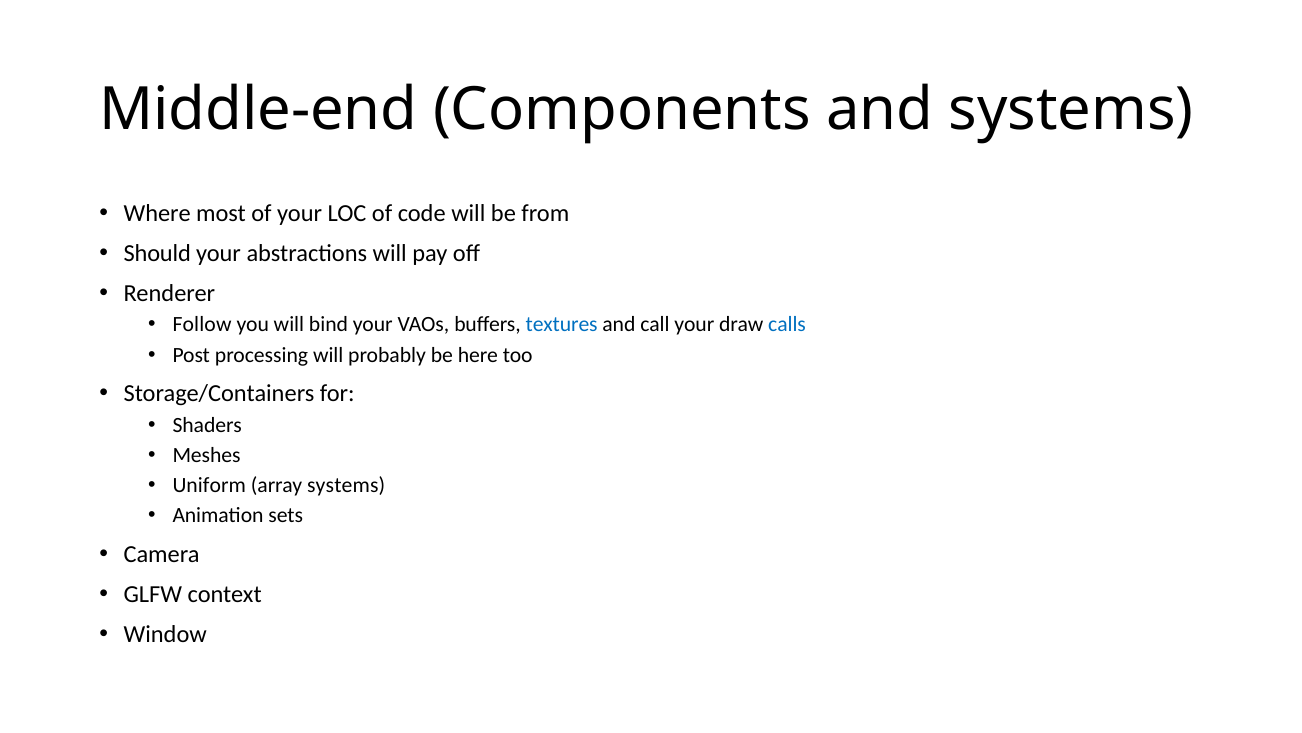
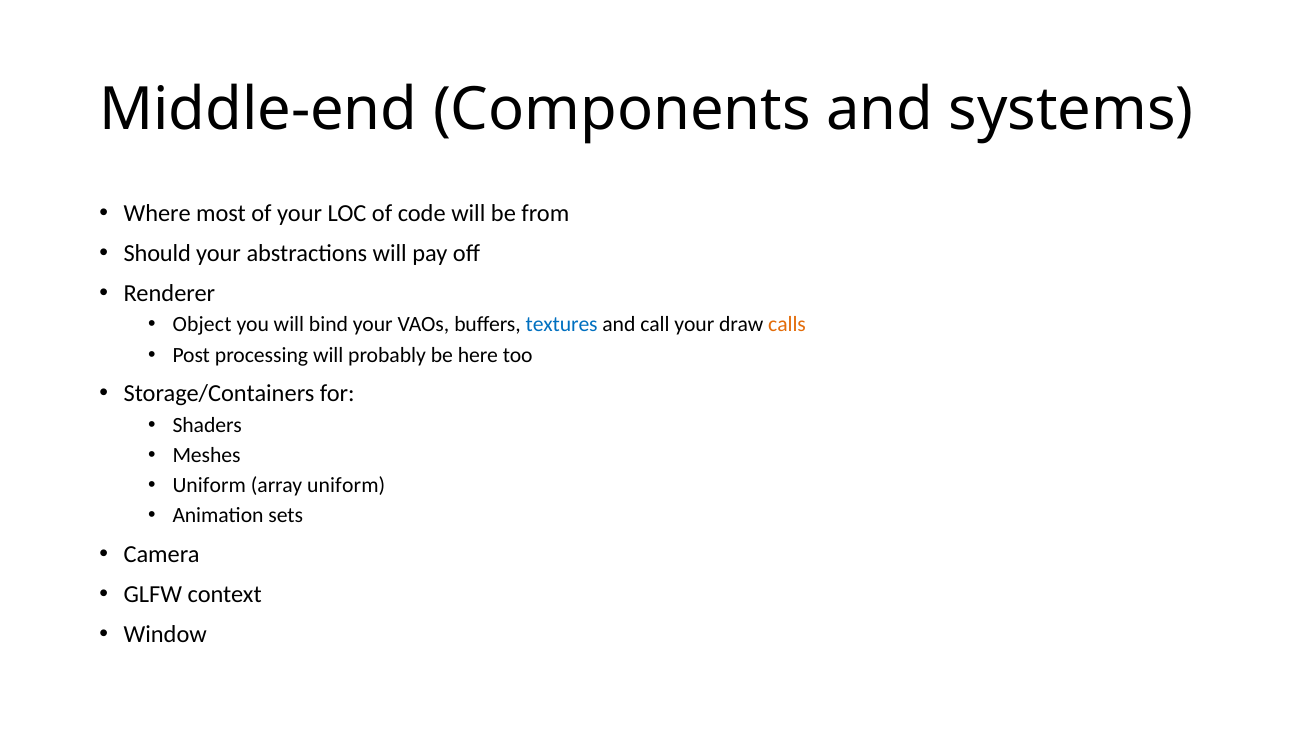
Follow: Follow -> Object (202, 324)
calls colour: blue -> orange (787, 324)
array systems: systems -> uniform (346, 485)
